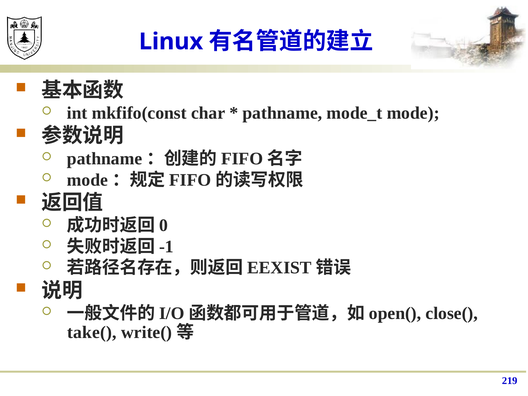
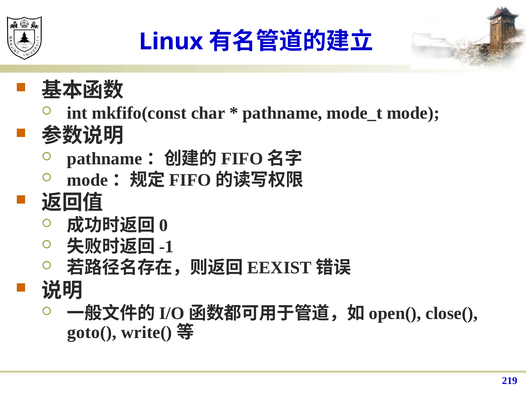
take(: take( -> goto( (92, 332)
